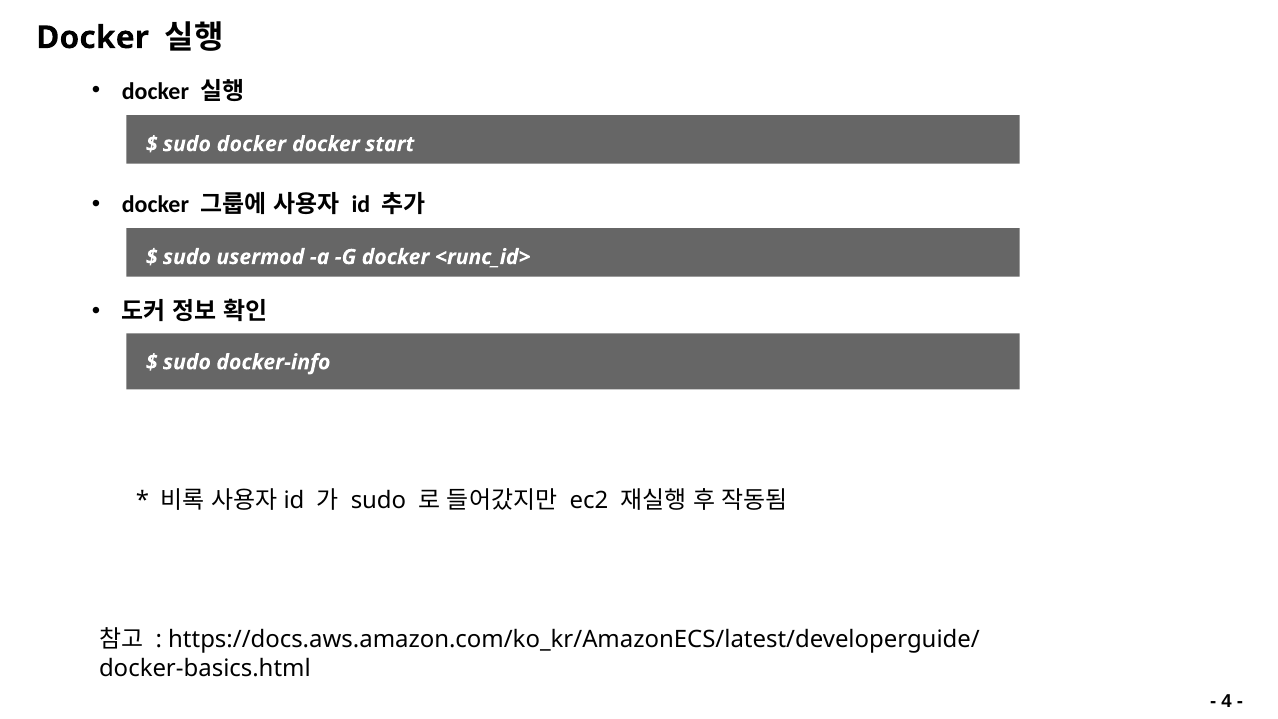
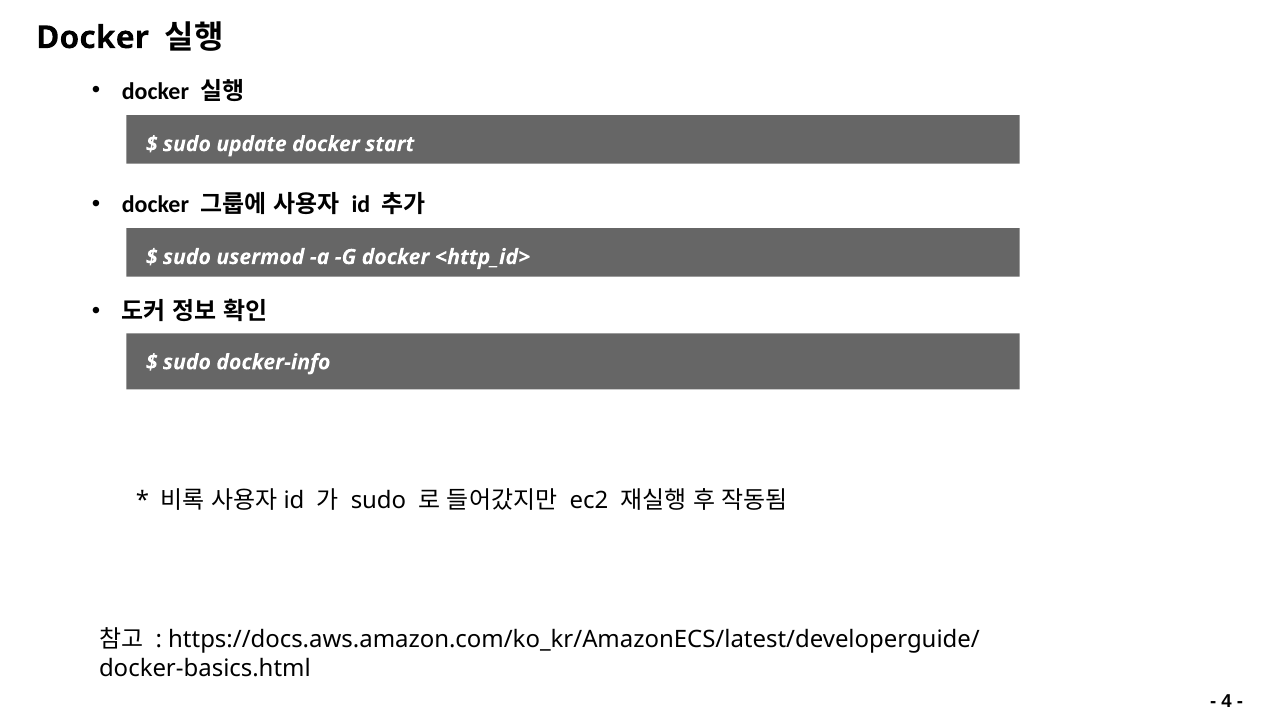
sudo docker: docker -> update (252, 144)
<runc_id>: <runc_id> -> <http_id> (483, 257)
